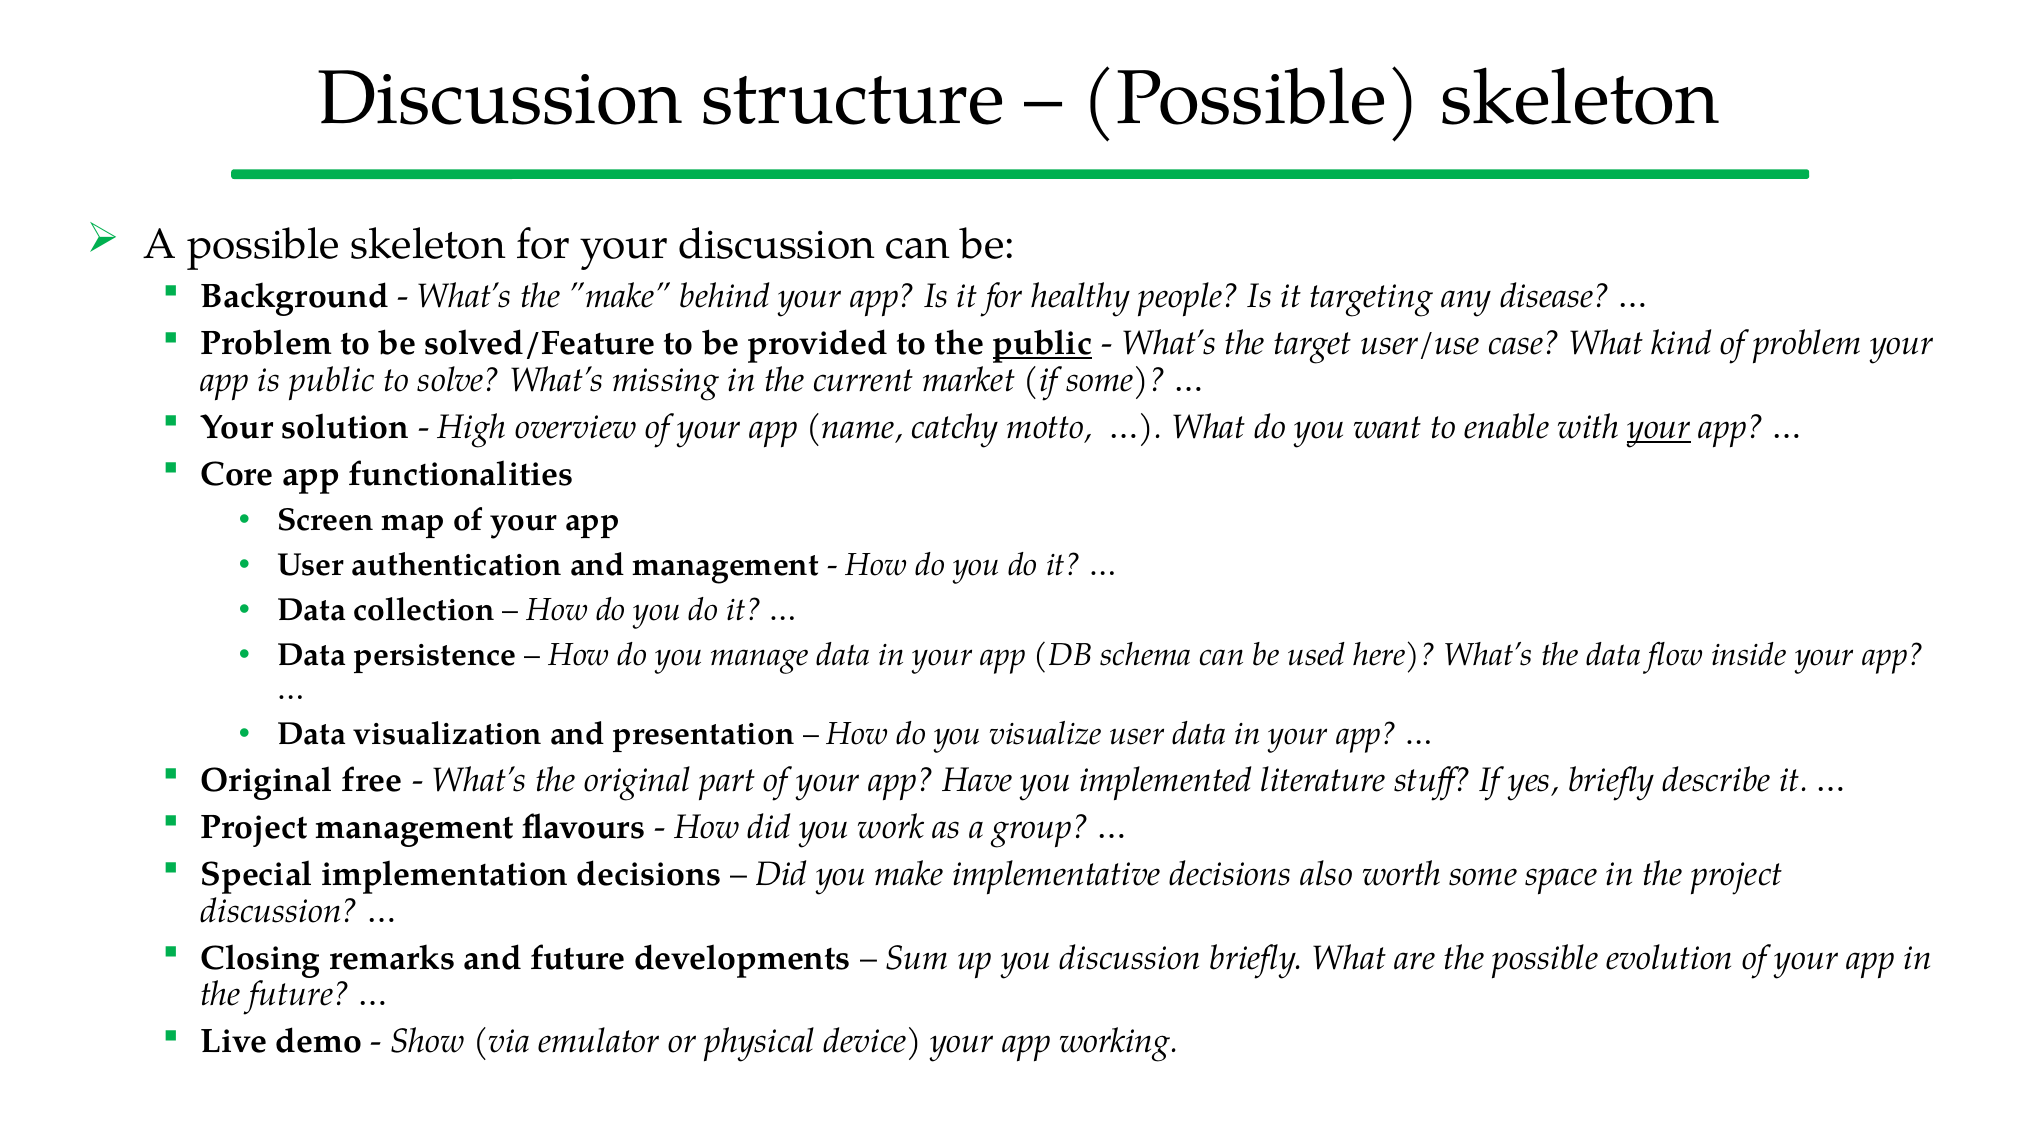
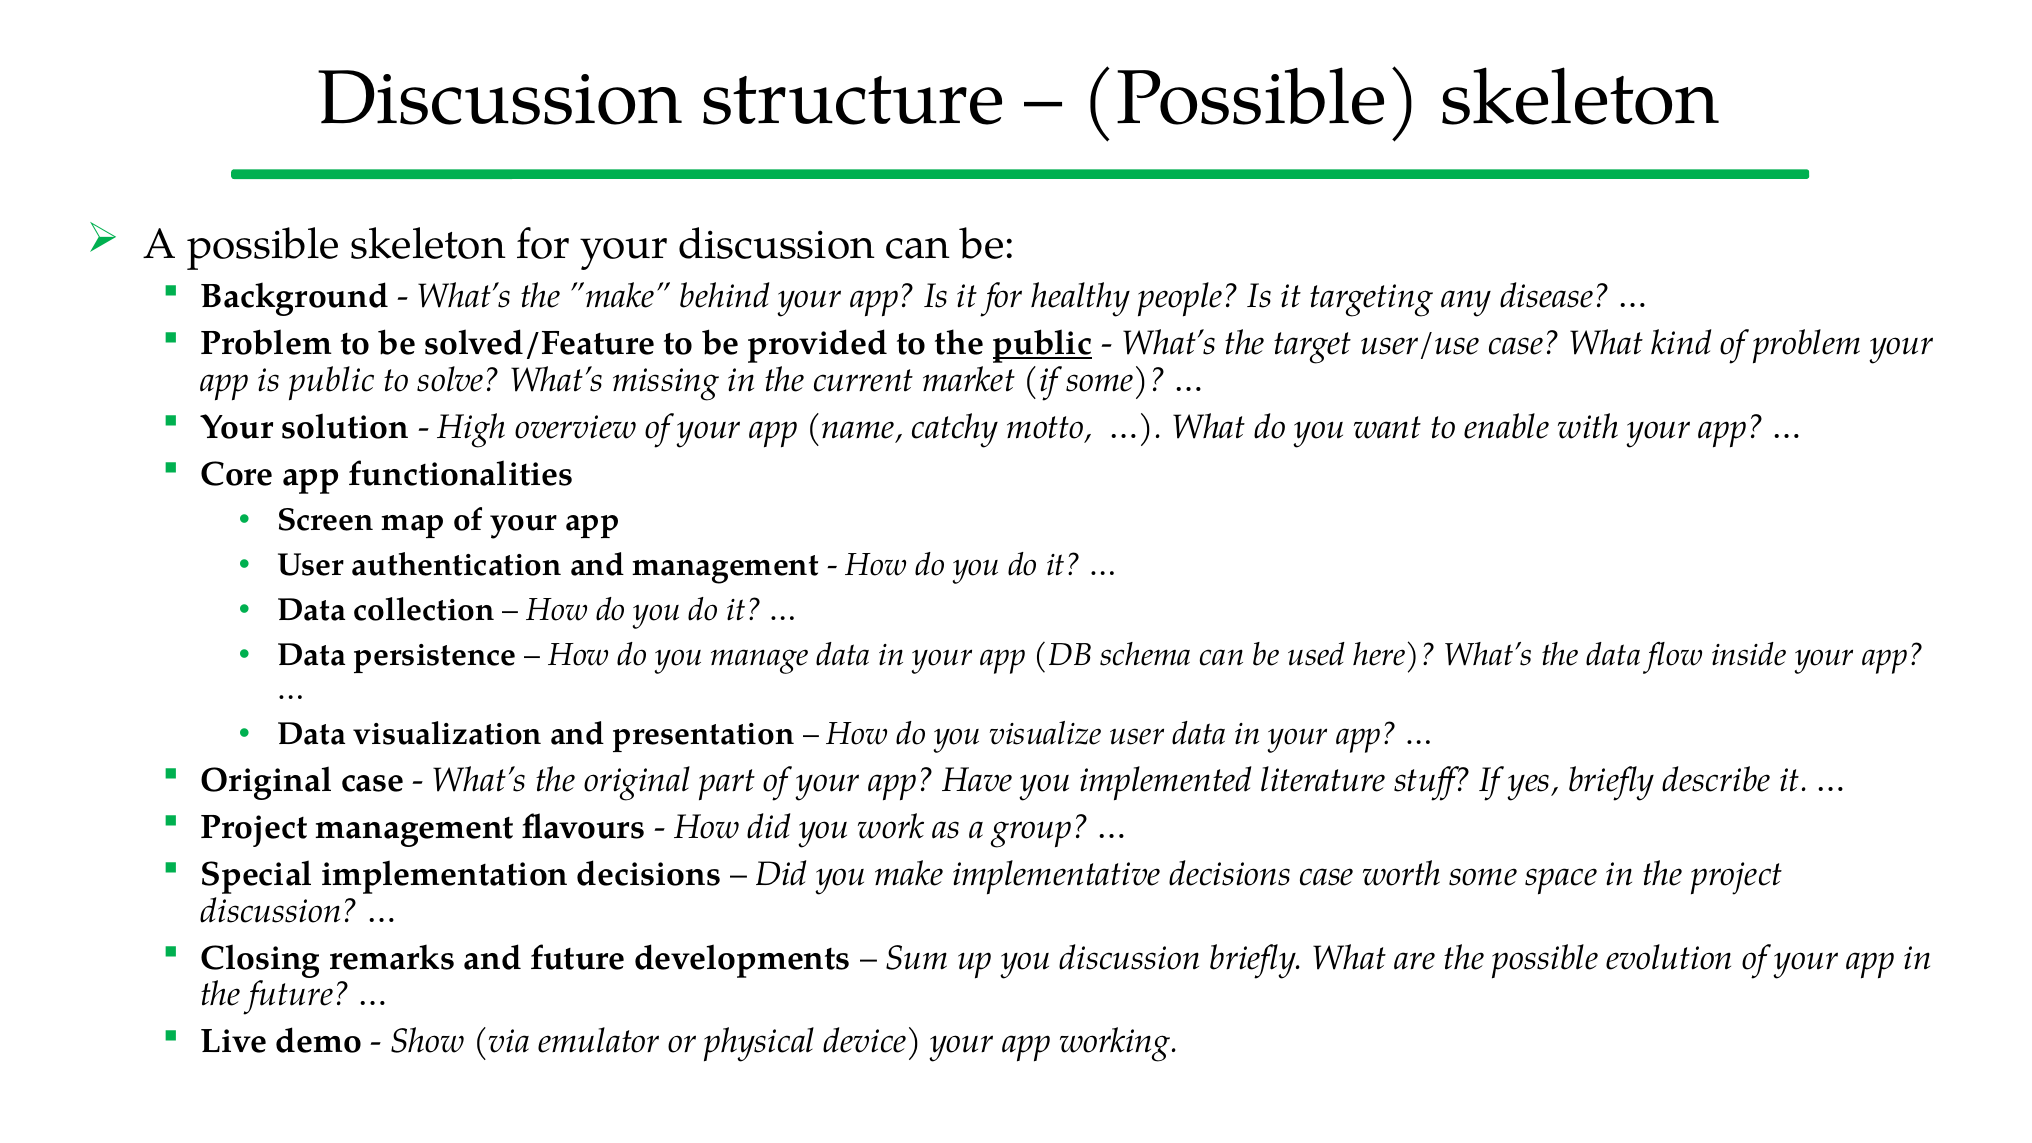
your underline: present -> none (1659, 427)
Original free: free -> case (373, 780)
decisions also: also -> case (1327, 875)
